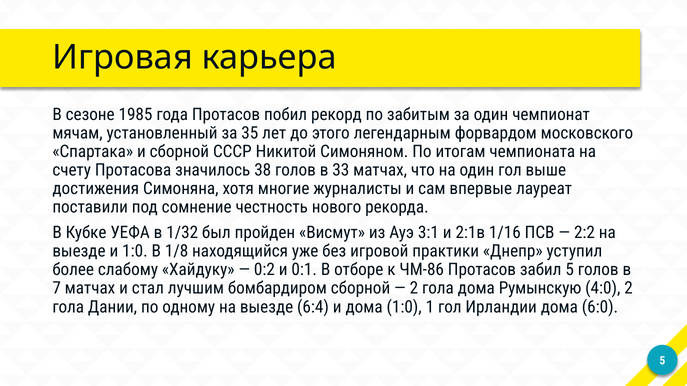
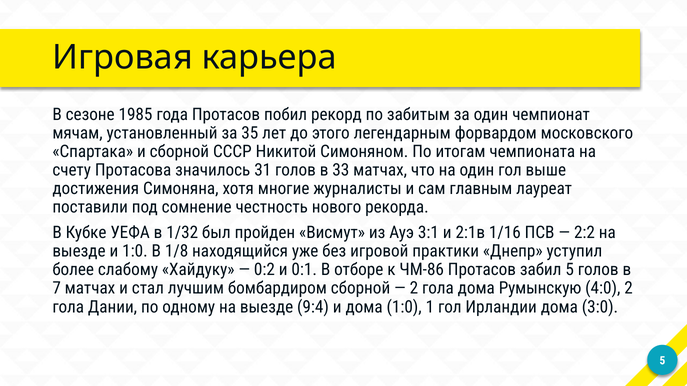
38: 38 -> 31 (263, 170)
впервые: впервые -> главным (481, 189)
6:4: 6:4 -> 9:4 (313, 307)
6:0: 6:0 -> 3:0 (600, 307)
